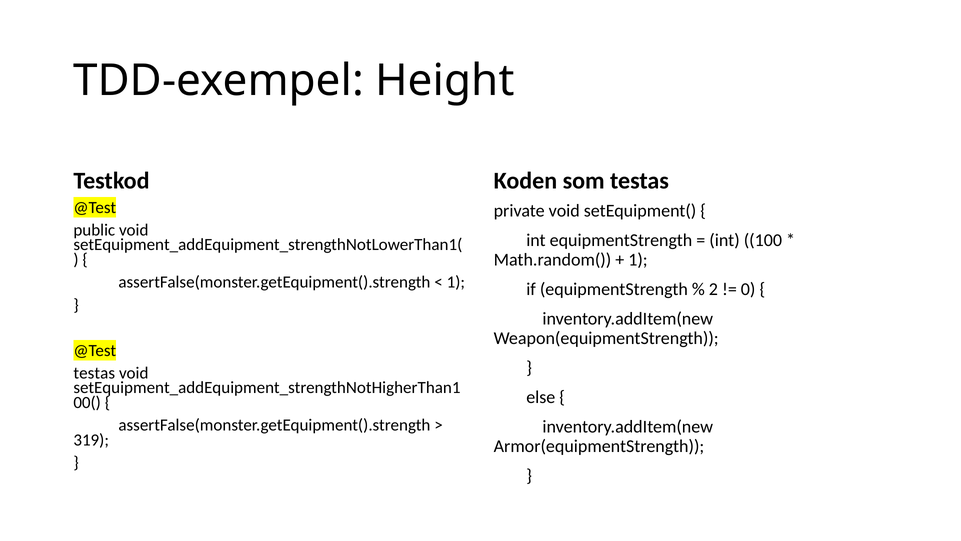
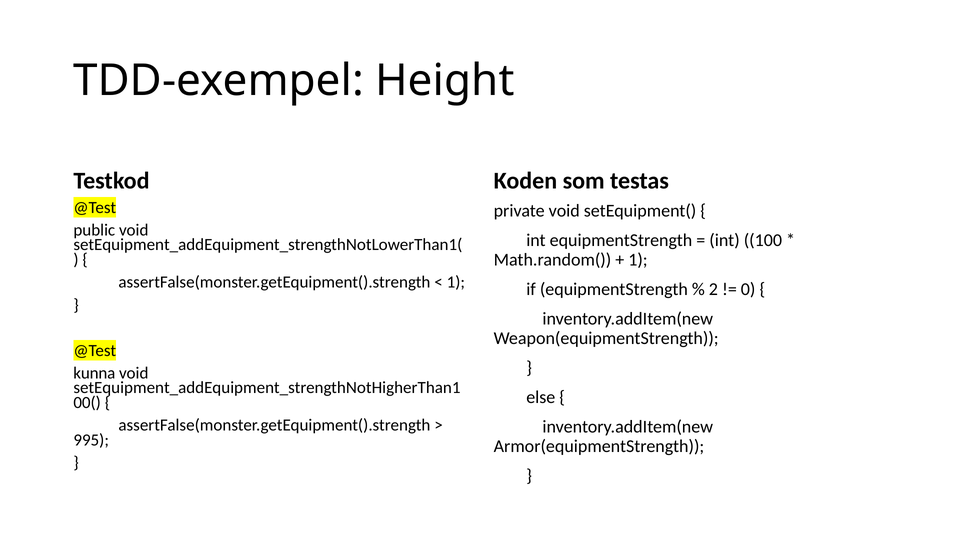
testas: testas -> kunna (94, 373)
319: 319 -> 995 (91, 440)
